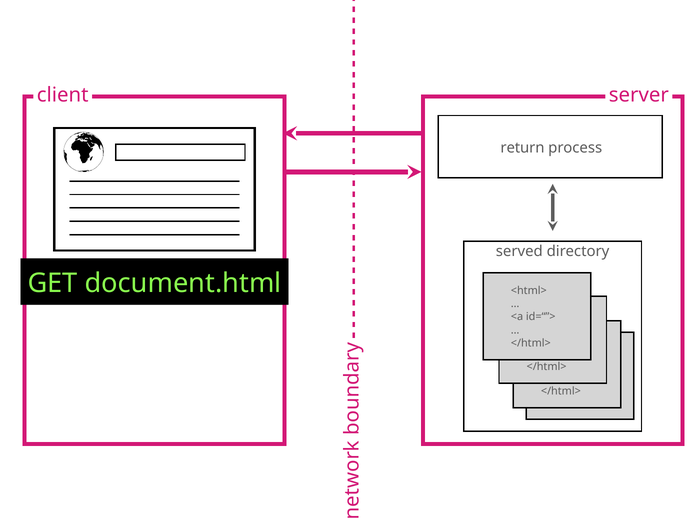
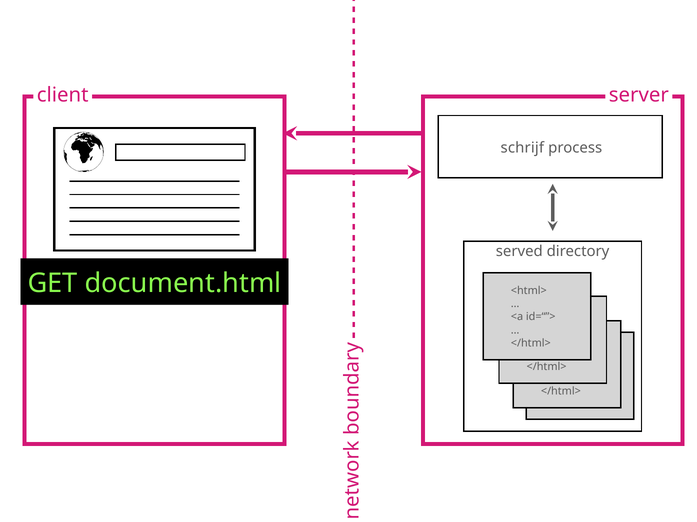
return: return -> schrijf (522, 148)
